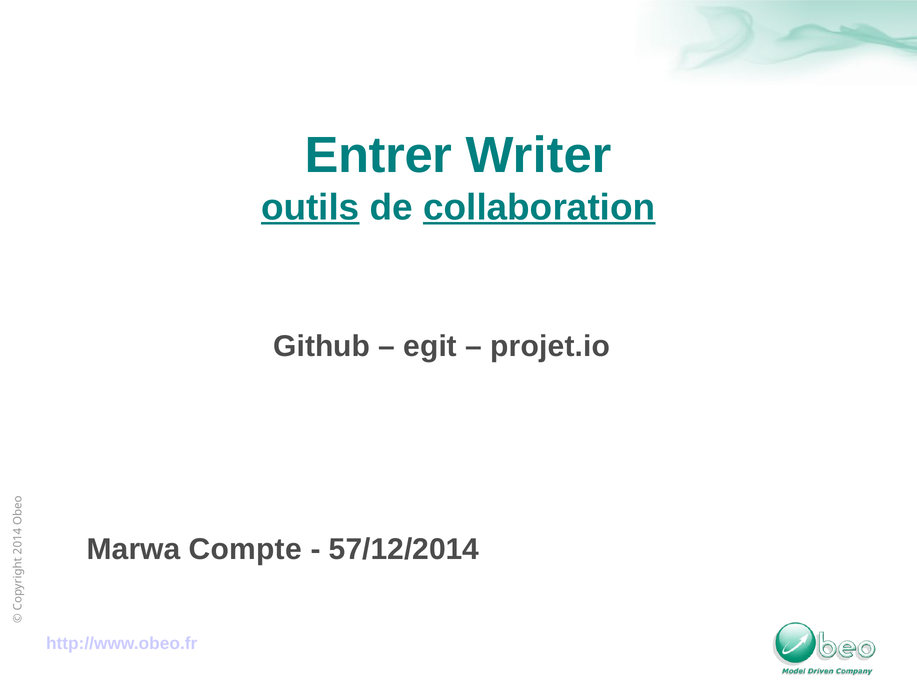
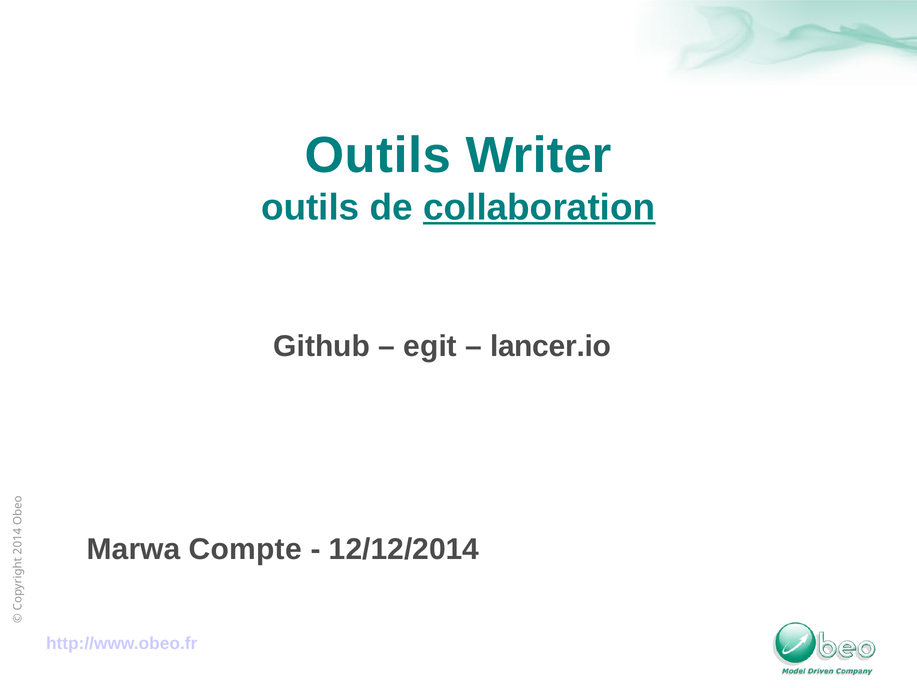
Entrer: Entrer -> Outils (378, 156)
outils underline: present -> none (310, 207)
projet.io: projet.io -> lancer.io (551, 346)
57/12/2014: 57/12/2014 -> 12/12/2014 (404, 549)
